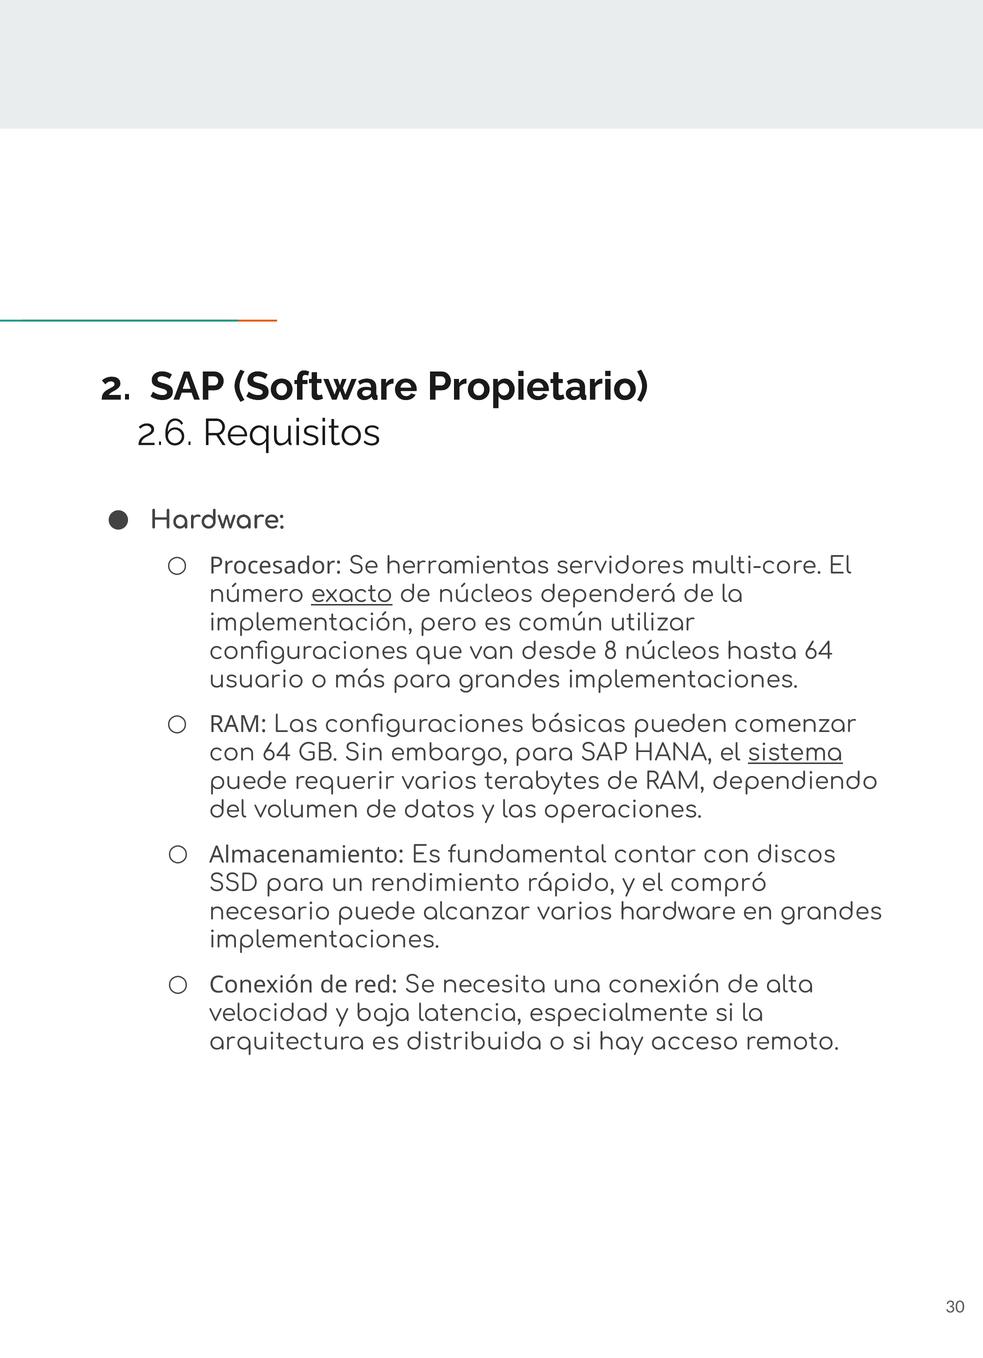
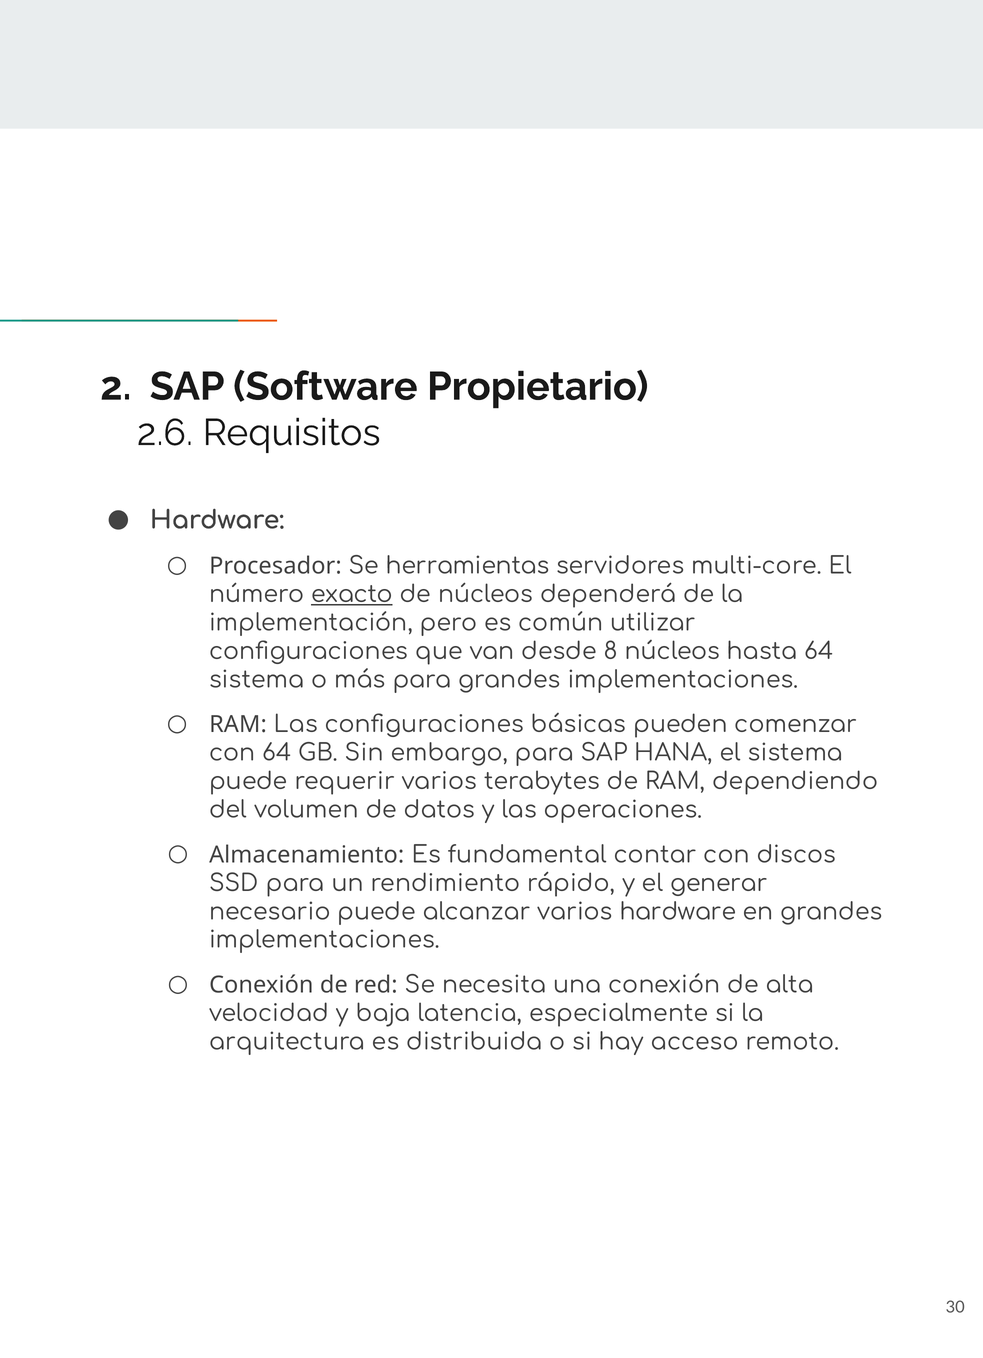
usuario: usuario -> sistema (257, 679)
sistema underline: present -> none (795, 753)
compró: compró -> generar (719, 883)
